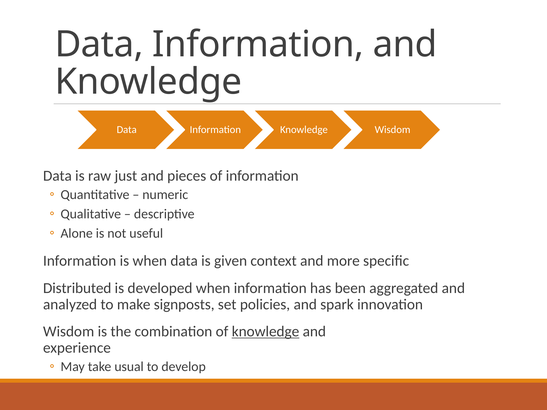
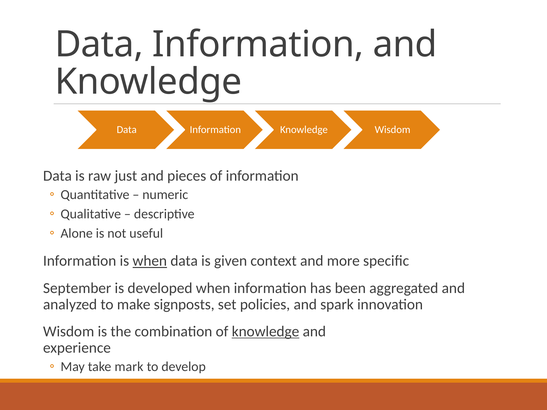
when underline: none -> present (150, 261)
Distributed: Distributed -> September (77, 288)
usual: usual -> mark (129, 367)
